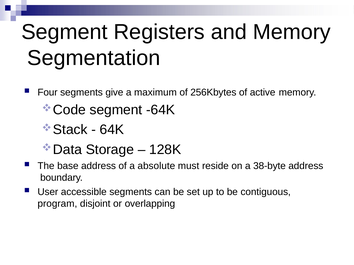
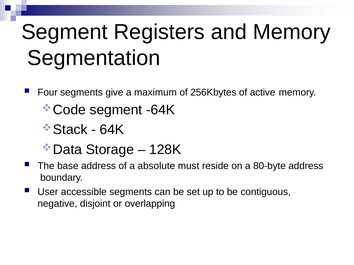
38-byte: 38-byte -> 80-byte (269, 166)
program: program -> negative (57, 204)
